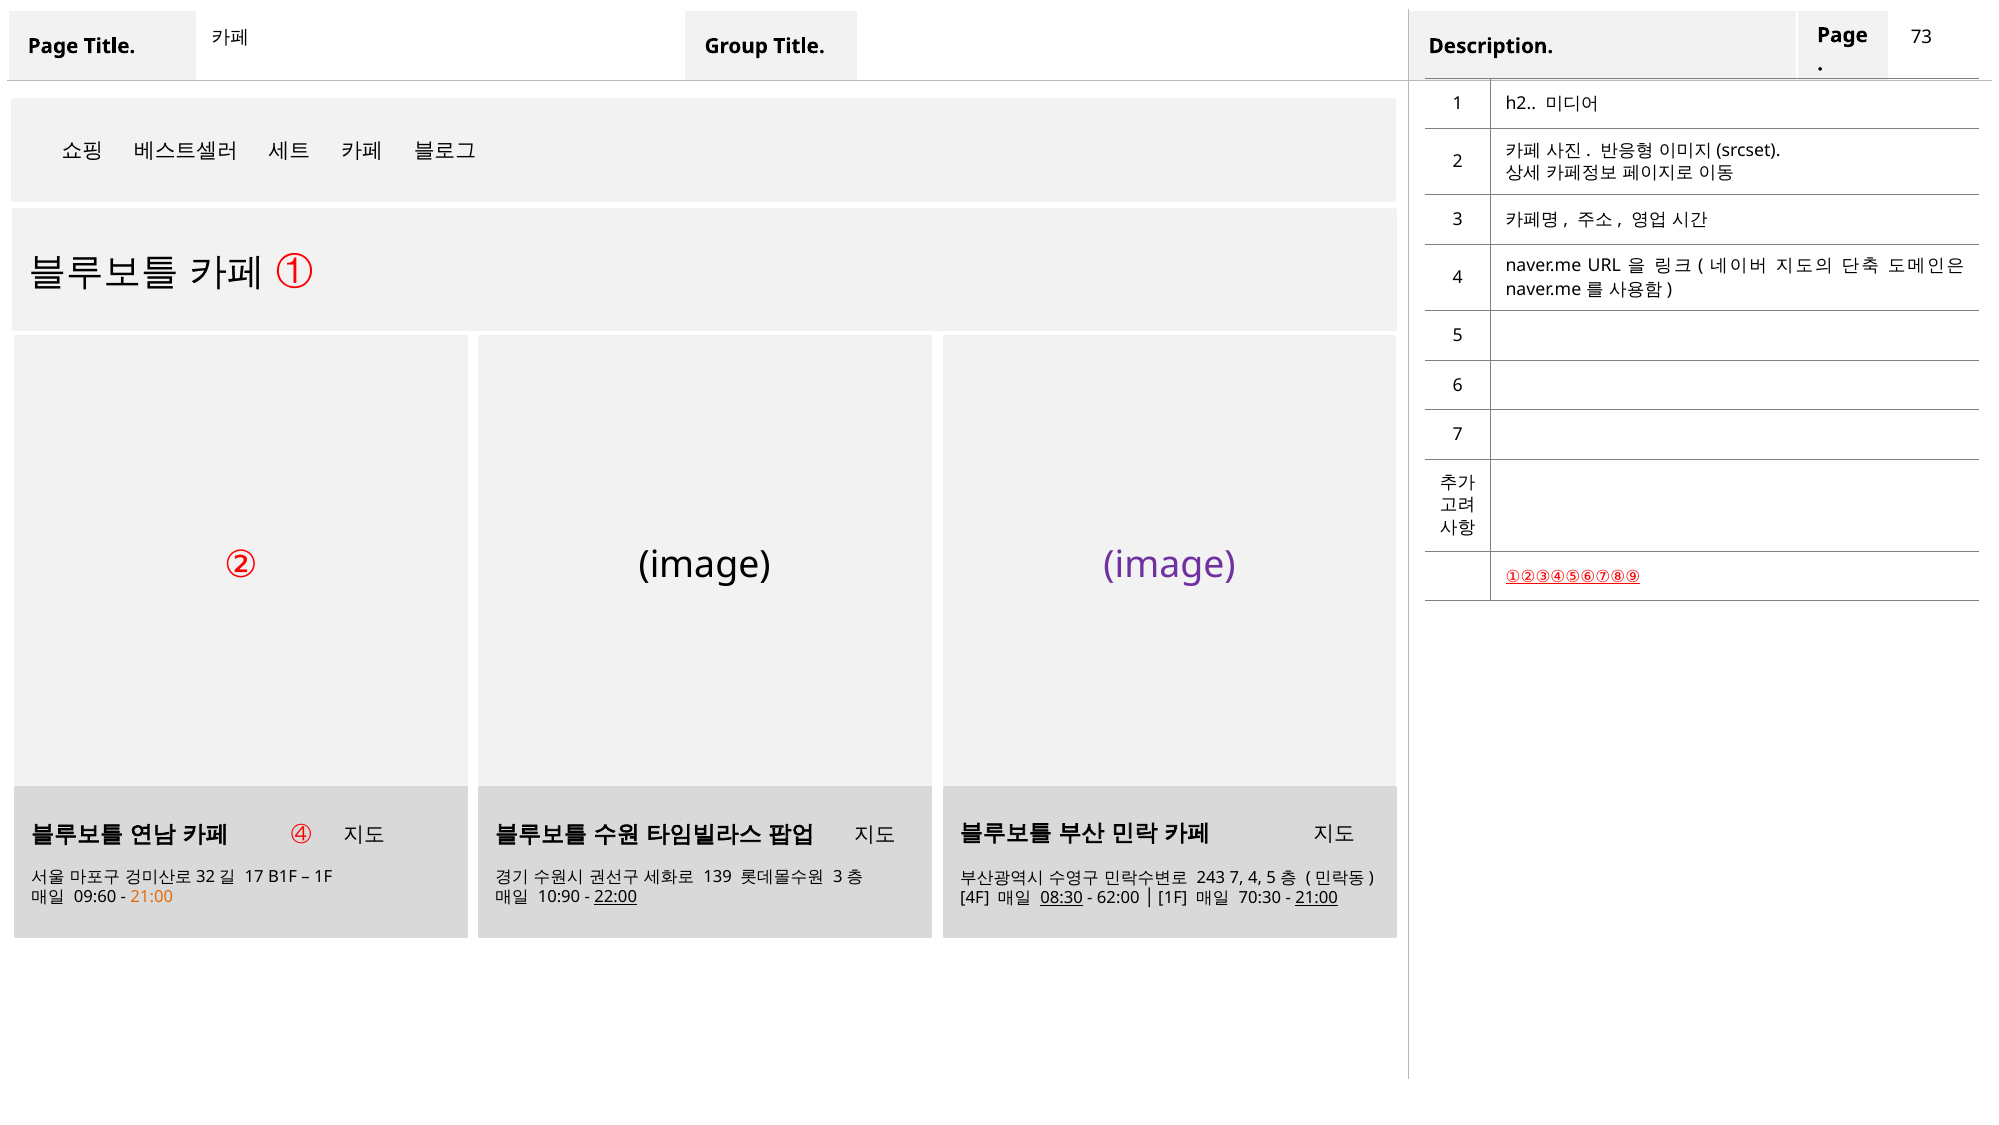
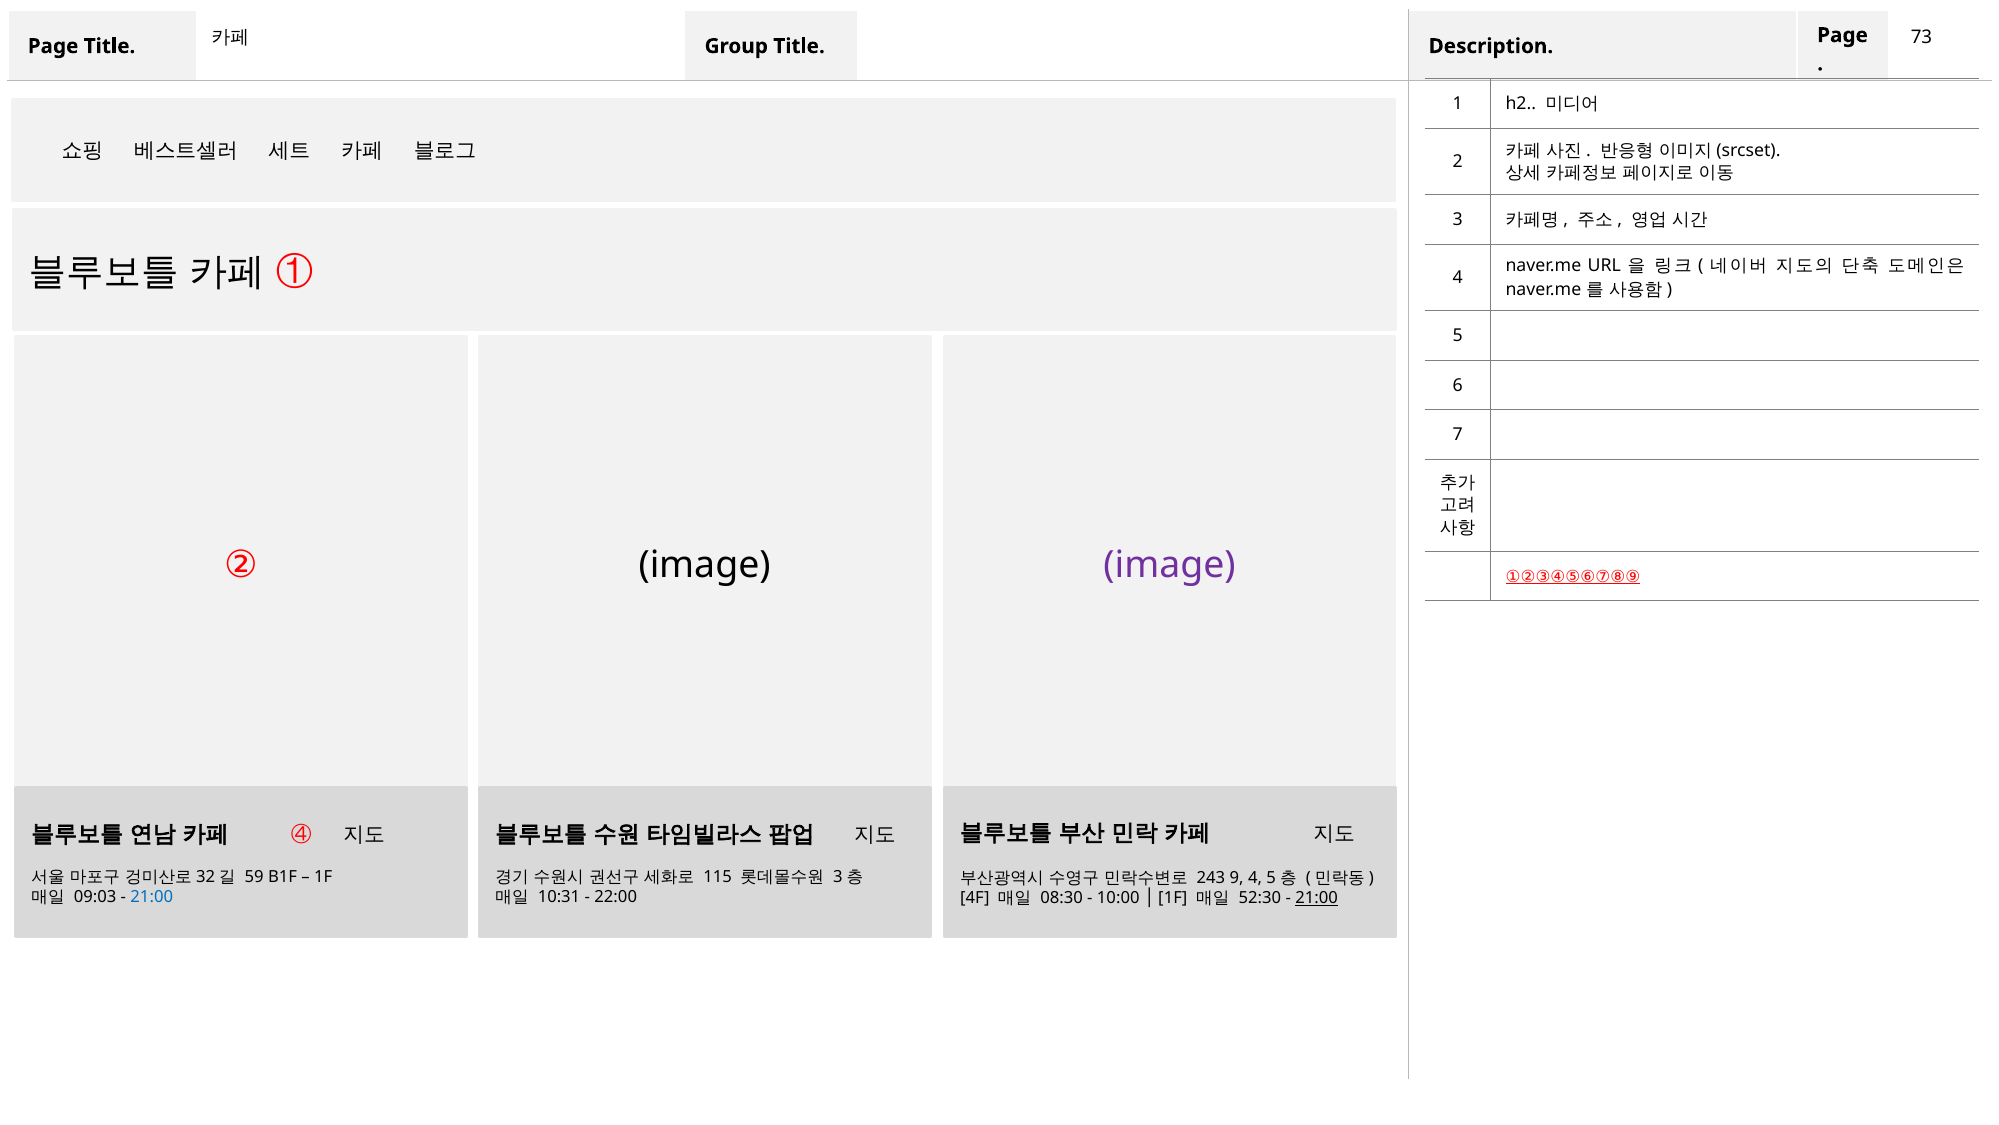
17: 17 -> 59 (254, 877)
139: 139 -> 115 (718, 877)
243 7: 7 -> 9 (1237, 878)
09:60: 09:60 -> 09:03 (95, 897)
21:00 colour: orange -> blue (152, 897)
10:90: 10:90 -> 10:31 (559, 897)
22:00 underline: present -> none (616, 897)
70:30: 70:30 -> 52:30 (1260, 898)
08:30 underline: present -> none (1062, 898)
62:00: 62:00 -> 10:00 (1118, 898)
